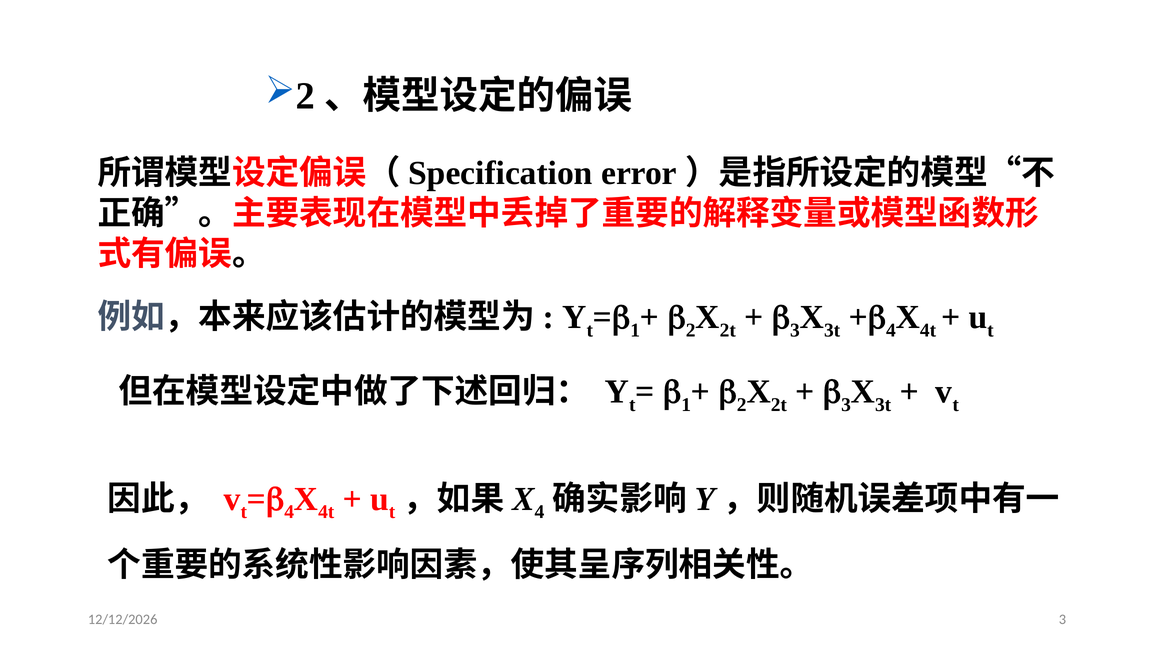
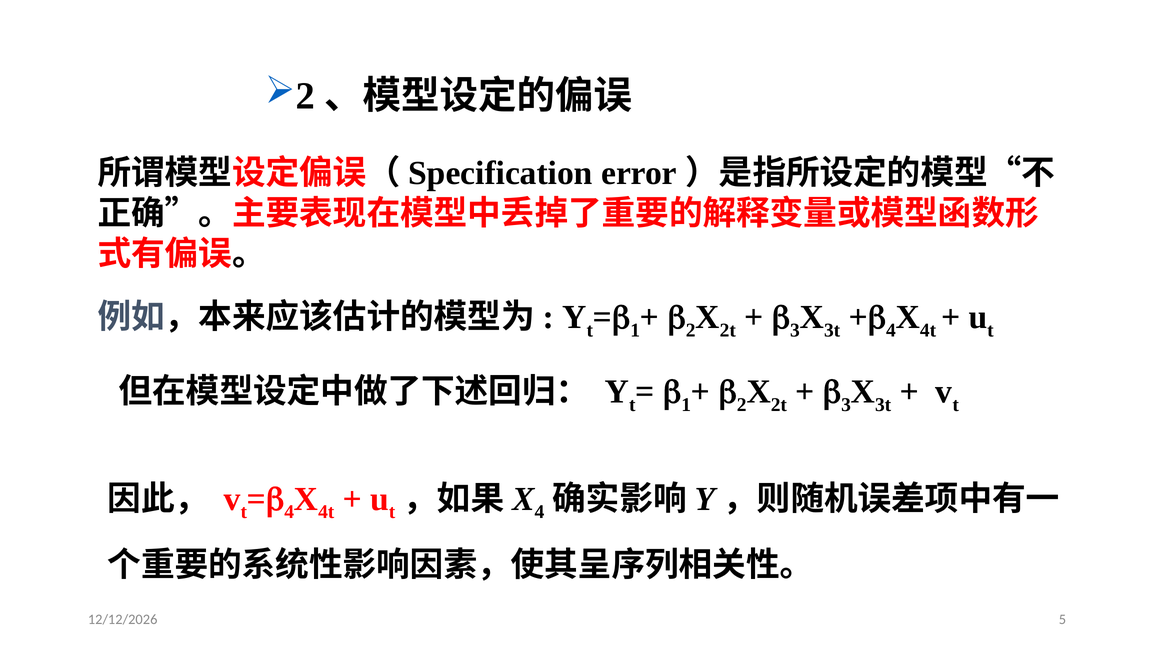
3: 3 -> 5 (1062, 620)
